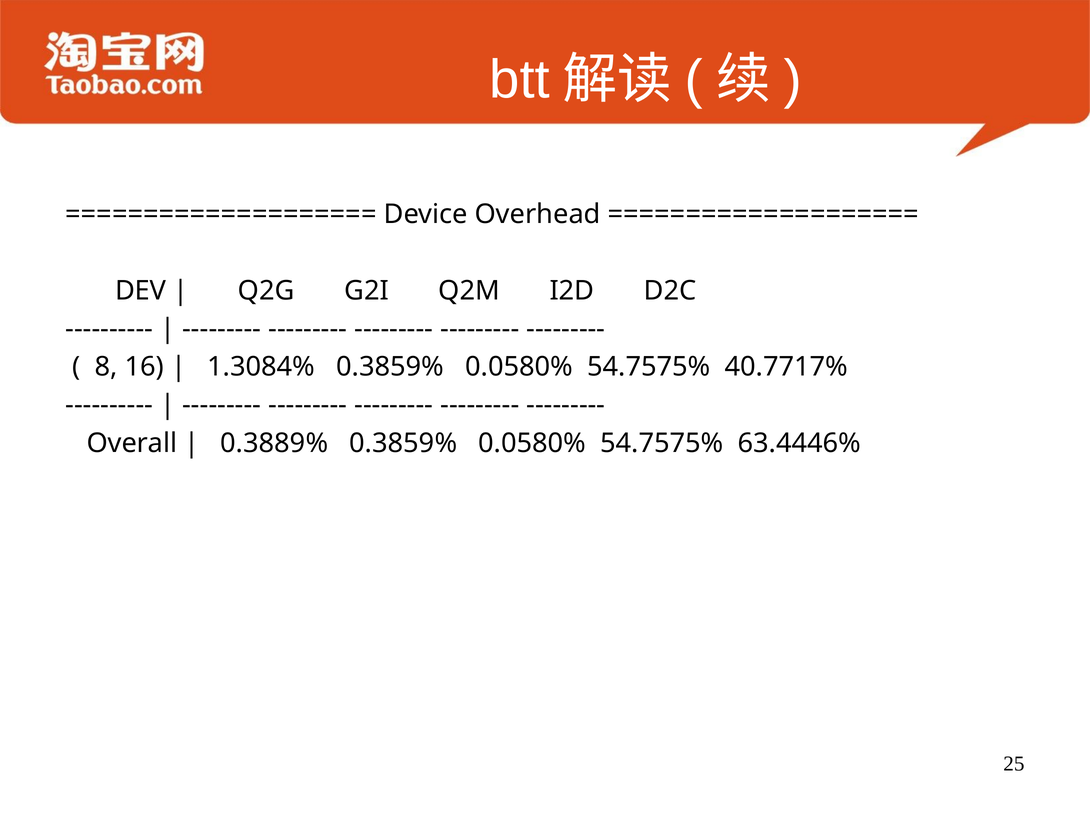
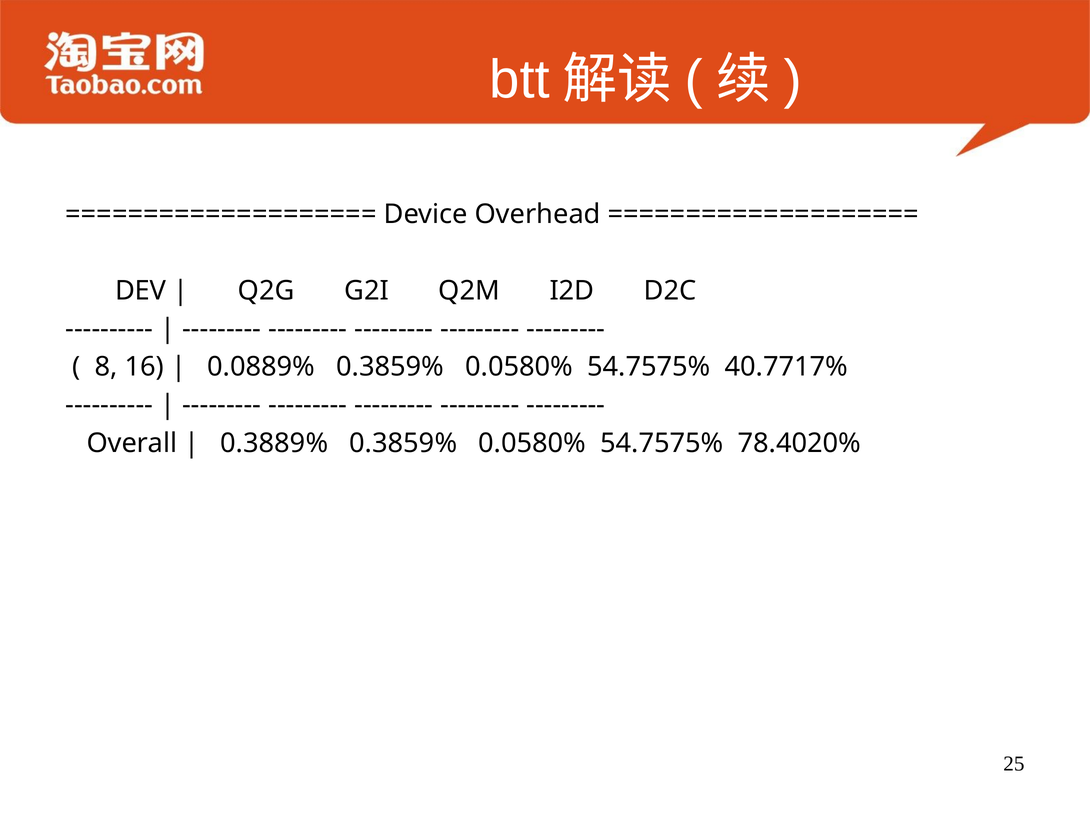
1.3084%: 1.3084% -> 0.0889% (261, 367)
63.4446%: 63.4446% -> 78.4020% (799, 443)
